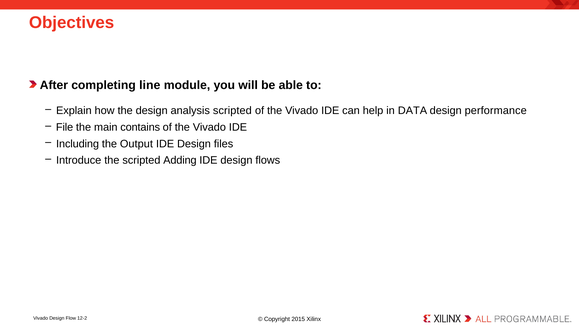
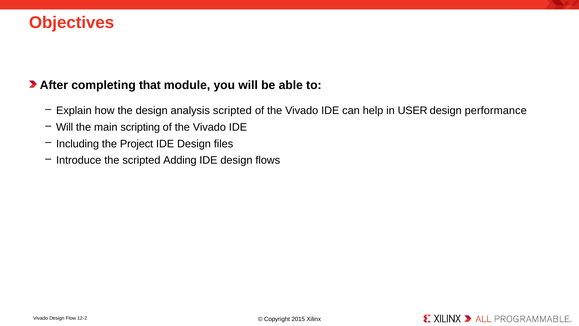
line: line -> that (150, 85)
DATA: DATA -> USER (413, 111)
File: File -> Will (65, 127)
contains: contains -> scripting (140, 127)
Output: Output -> Project (137, 144)
